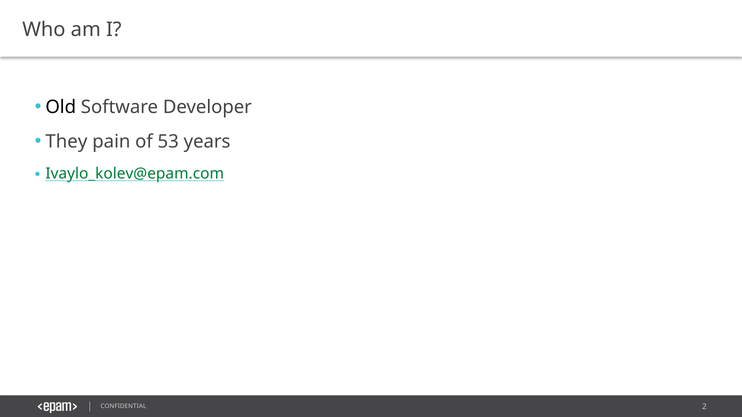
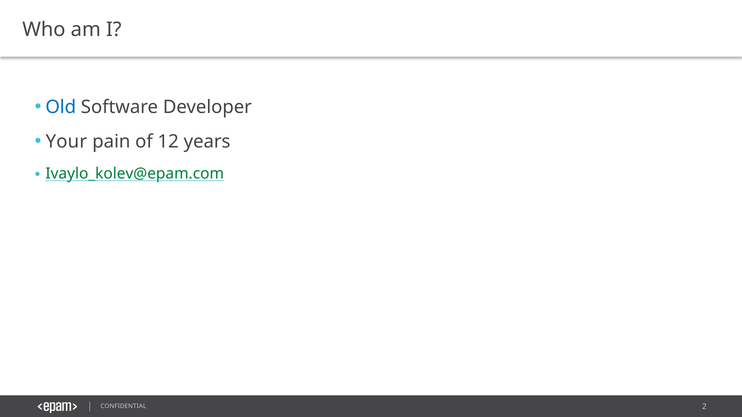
Old colour: black -> blue (61, 107)
They: They -> Your (66, 142)
53: 53 -> 12 (168, 142)
